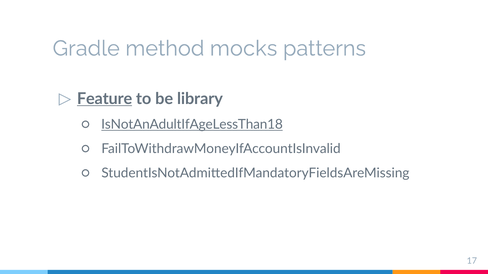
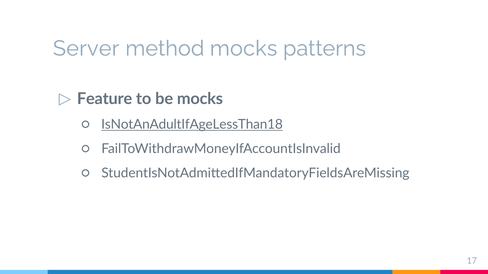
Gradle: Gradle -> Server (86, 49)
Feature underline: present -> none (105, 99)
be library: library -> mocks (200, 99)
